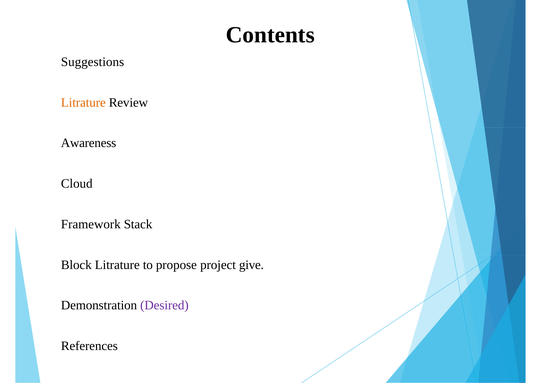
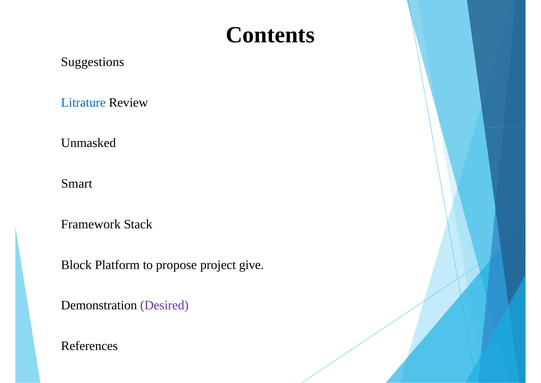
Litrature colour: orange -> blue (83, 102)
Awareness: Awareness -> Unmasked (88, 143)
Cloud: Cloud -> Smart (77, 183)
Block Litrature: Litrature -> Platform (117, 265)
